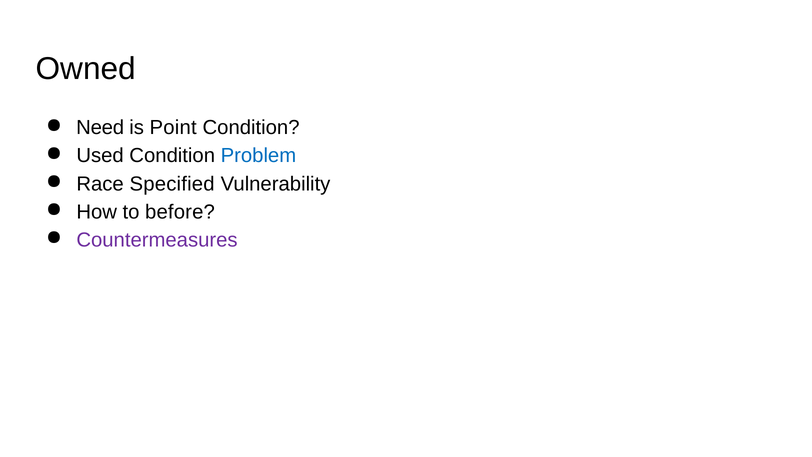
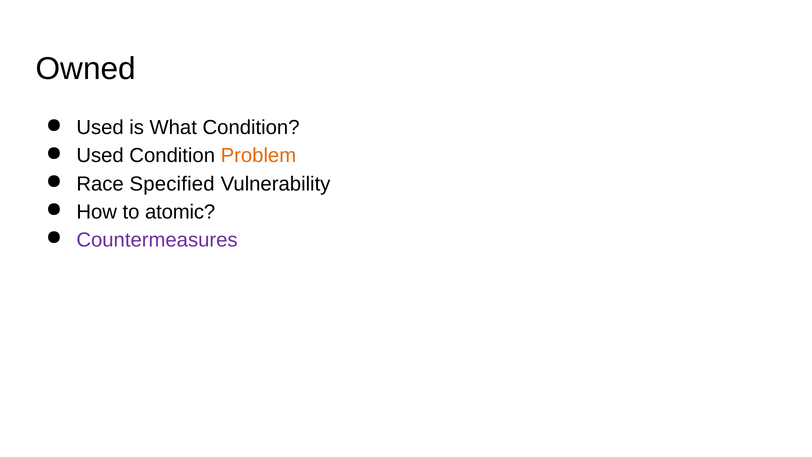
Need: Need -> Used (100, 128)
Point: Point -> What (173, 128)
Problem colour: blue -> orange (258, 156)
before: before -> atomic (180, 212)
